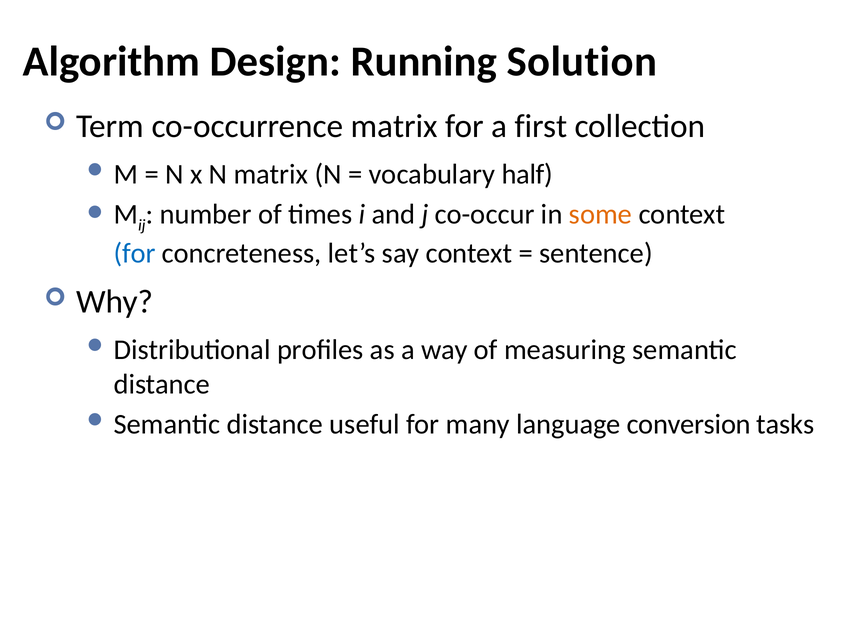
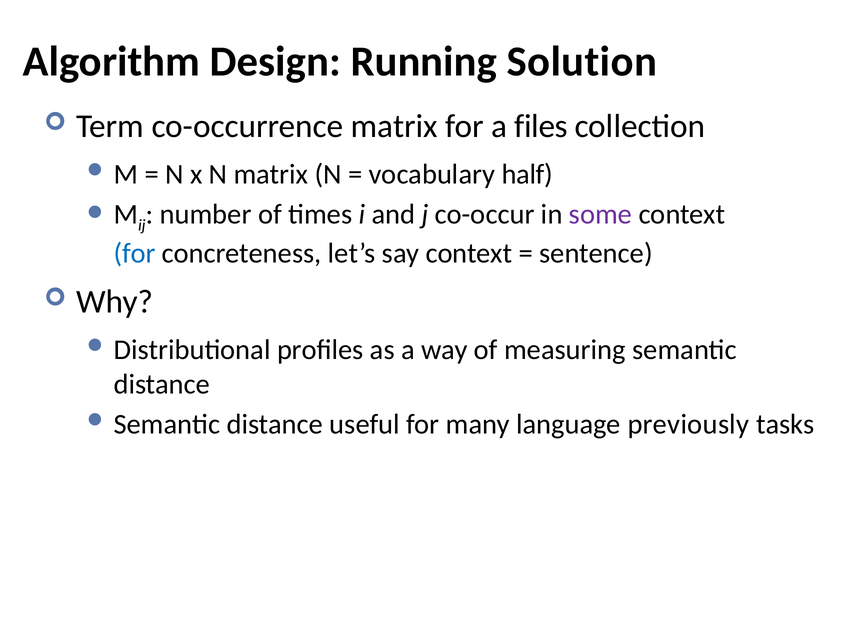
first: first -> files (541, 126)
some colour: orange -> purple (601, 214)
conversion: conversion -> previously (688, 424)
